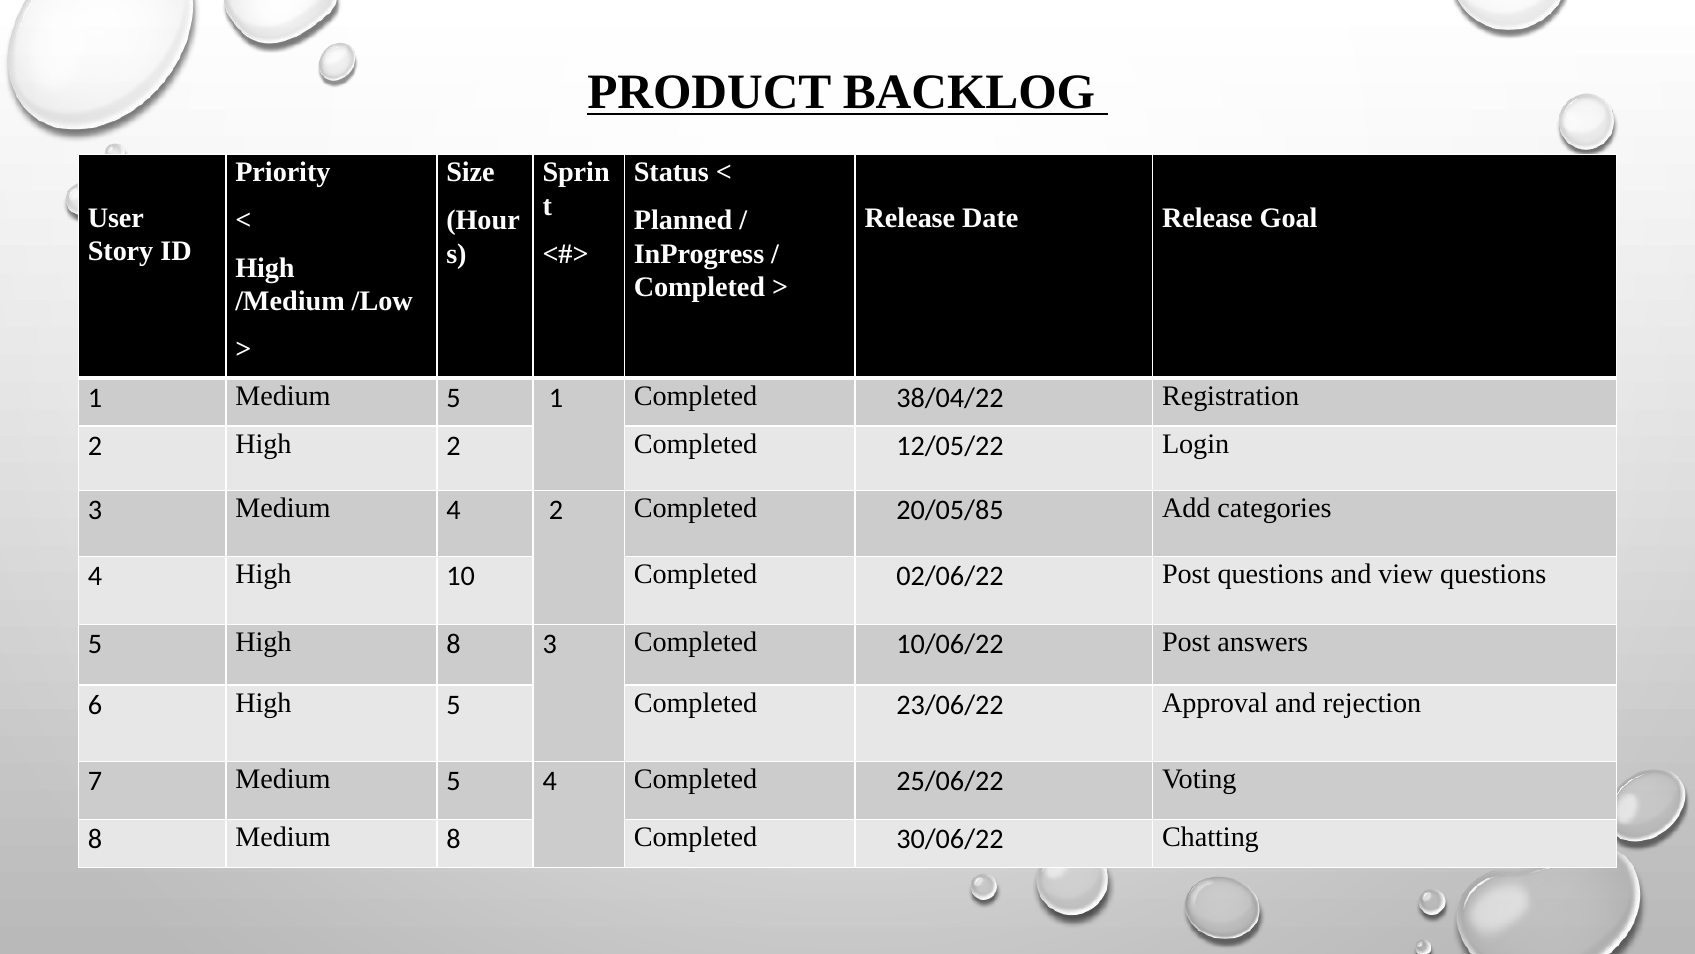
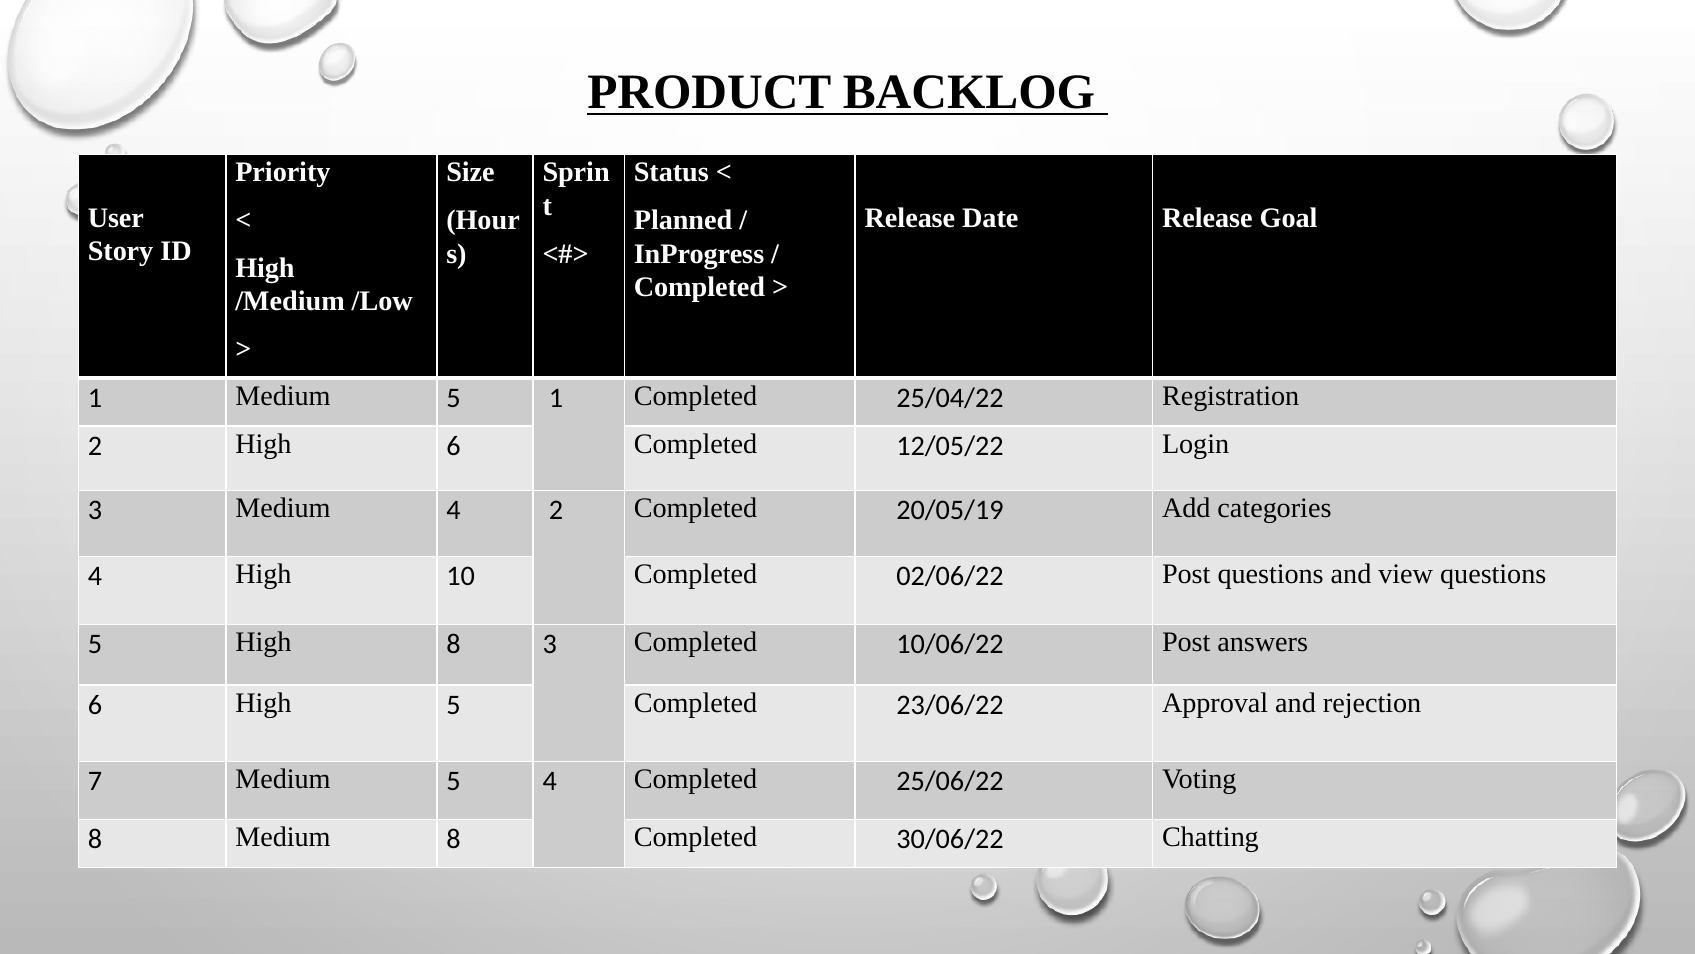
38/04/22: 38/04/22 -> 25/04/22 (950, 398)
High 2: 2 -> 6 (453, 446)
20/05/85: 20/05/85 -> 20/05/19 (950, 510)
